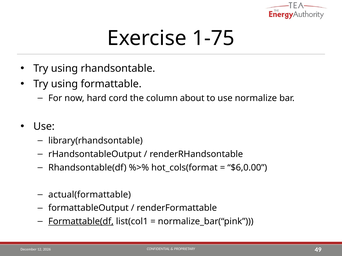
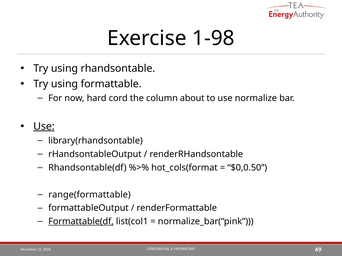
1-75: 1-75 -> 1-98 (213, 38)
Use underline: none -> present (44, 127)
$6,0.00: $6,0.00 -> $0,0.50 (247, 168)
actual(formattable: actual(formattable -> range(formattable (90, 195)
